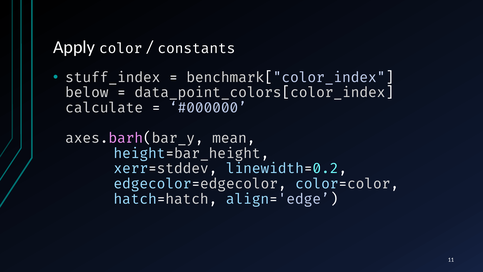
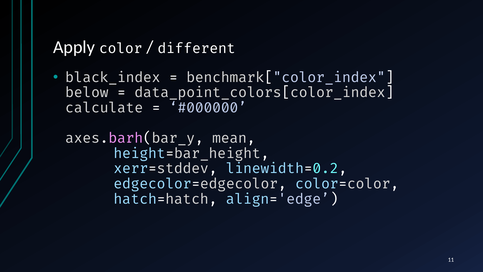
constants: constants -> different (196, 48)
stuff_index: stuff_index -> black_index (113, 77)
